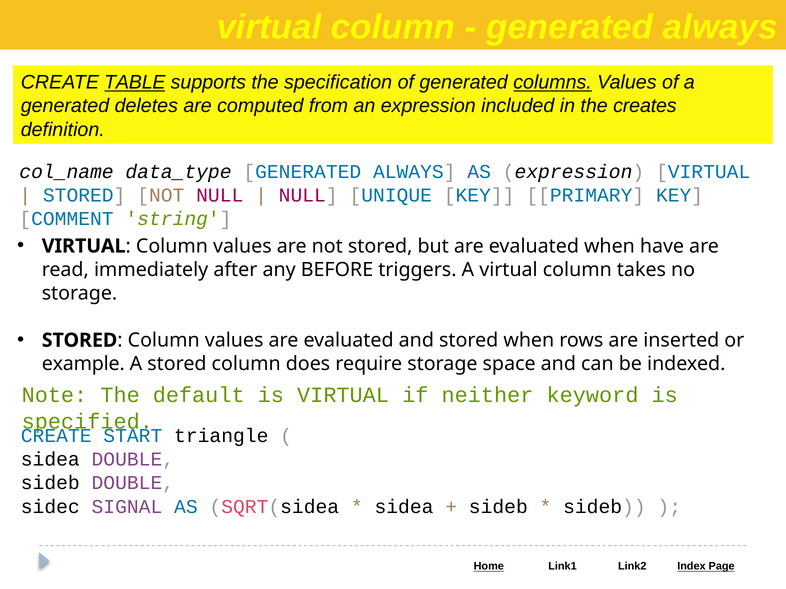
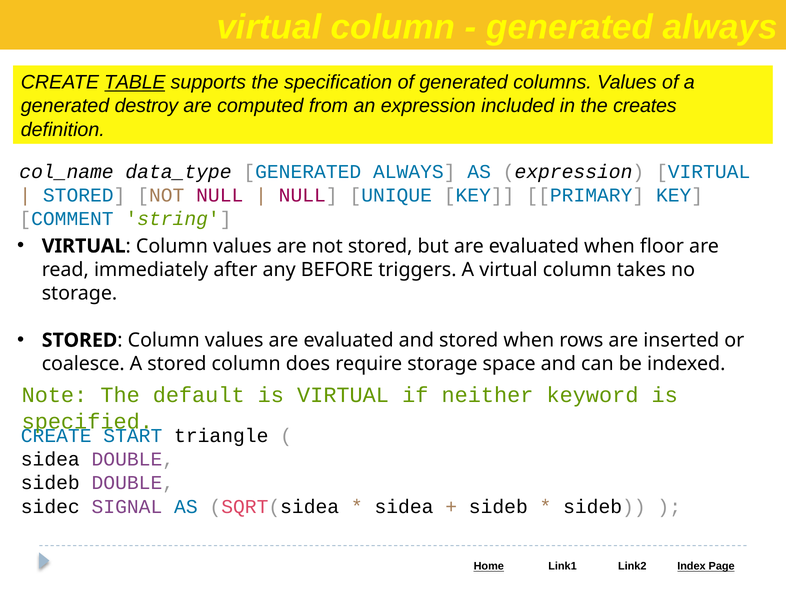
columns underline: present -> none (553, 83)
deletes: deletes -> destroy (146, 106)
have: have -> floor (662, 246)
example: example -> coalesce (83, 364)
